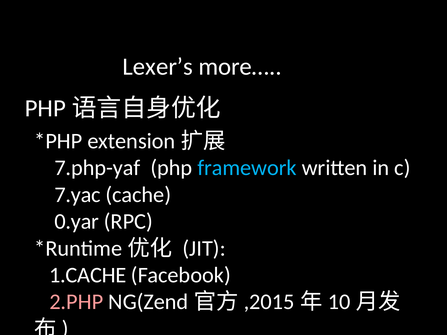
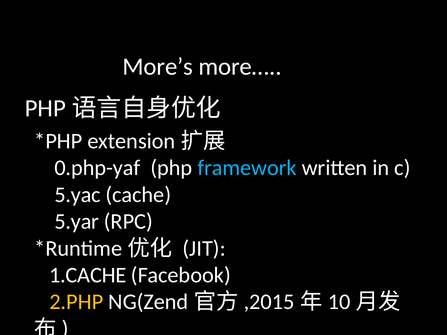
Lexer’s: Lexer’s -> More’s (158, 67)
7.php-yaf: 7.php-yaf -> 0.php-yaf (97, 168)
7.yac: 7.yac -> 5.yac (78, 195)
0.yar: 0.yar -> 5.yar (77, 222)
2.PHP colour: pink -> yellow (76, 302)
